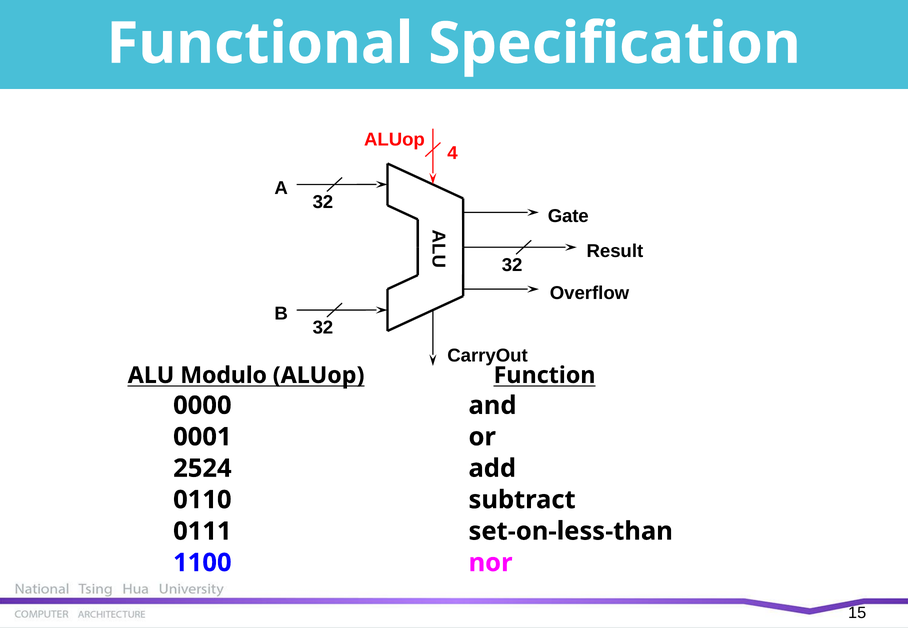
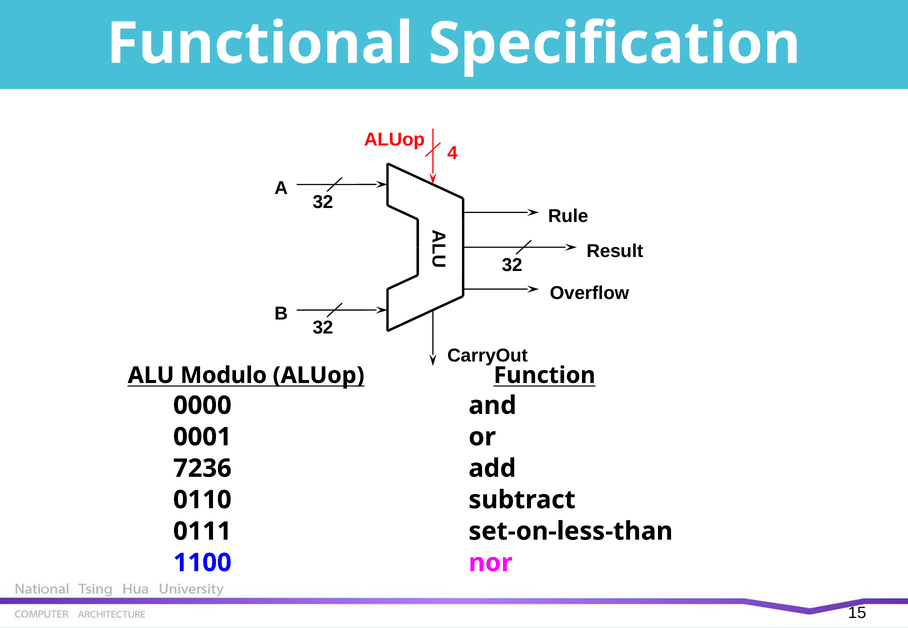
Gate: Gate -> Rule (568, 216)
2524: 2524 -> 7236 (202, 469)
